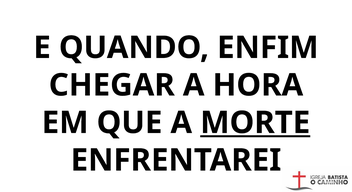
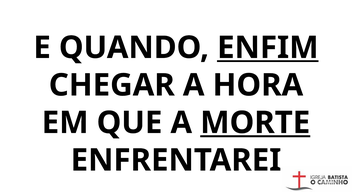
ENFIM underline: none -> present (268, 48)
